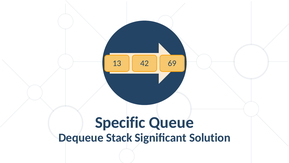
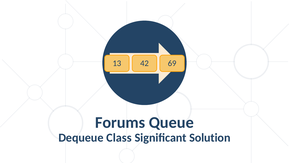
Specific: Specific -> Forums (120, 122)
Stack: Stack -> Class (119, 137)
